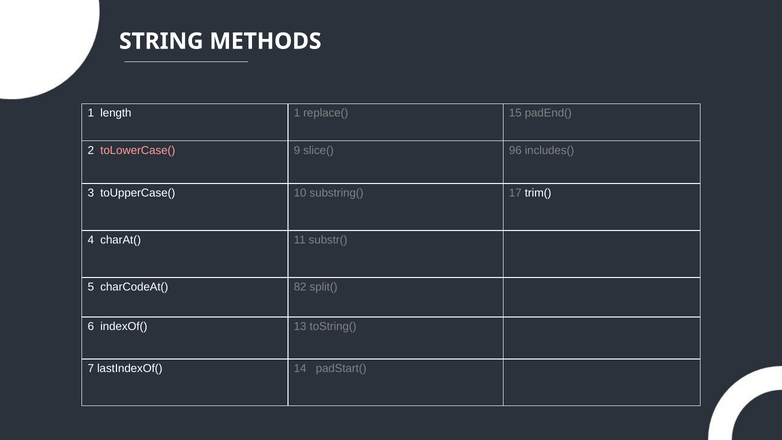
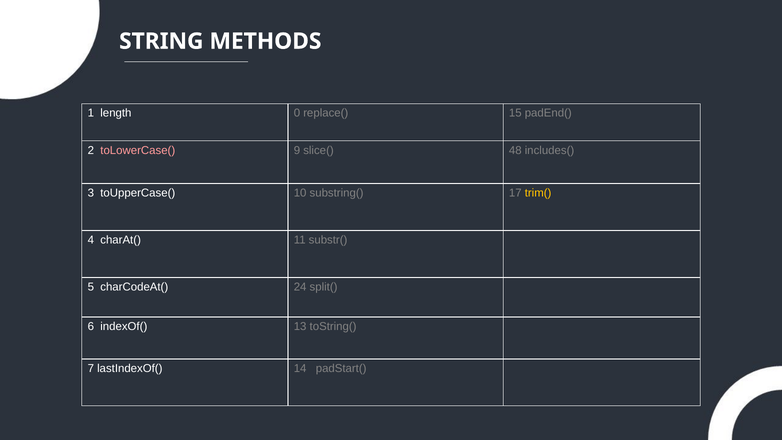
length 1: 1 -> 0 (297, 113)
96: 96 -> 48 (515, 150)
trim( colour: white -> yellow (538, 193)
82: 82 -> 24 (300, 287)
